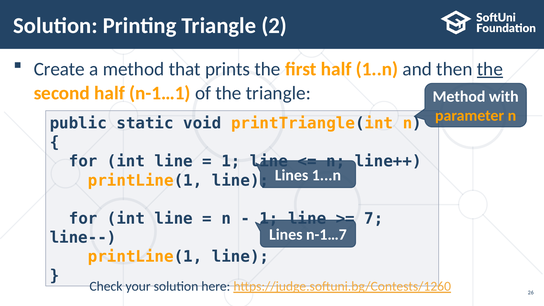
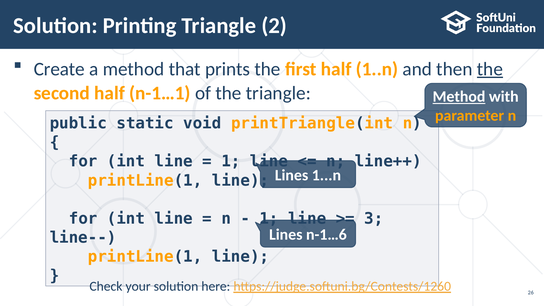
Method underline: none -> present (459, 97)
7: 7 -> 3 (374, 219)
n-1…7: n-1…7 -> n-1…6 (326, 235)
